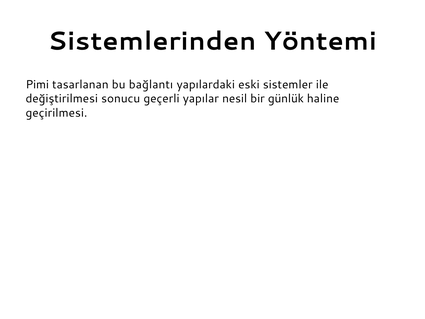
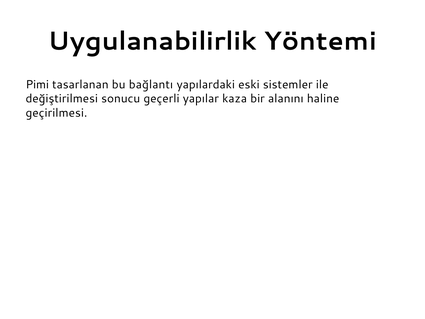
Sistemlerinden: Sistemlerinden -> Uygulanabilirlik (152, 41)
nesil: nesil -> kaza (235, 99)
günlük: günlük -> alanını (286, 99)
